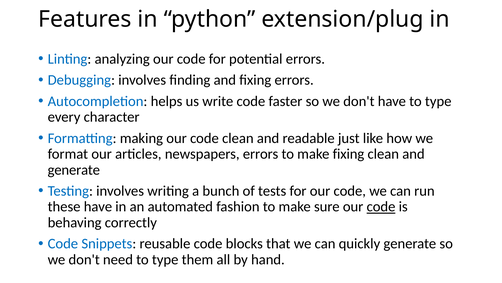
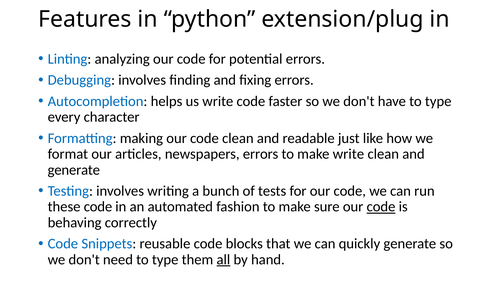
make fixing: fixing -> write (348, 154)
these have: have -> code (98, 206)
all underline: none -> present (223, 259)
